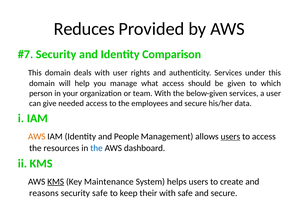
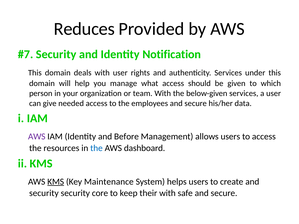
Comparison: Comparison -> Notification (172, 54)
AWS colour: orange -> purple (37, 137)
People: People -> Before (126, 137)
users underline: present -> none (230, 137)
reasons: reasons -> security (44, 193)
security safe: safe -> core (100, 193)
